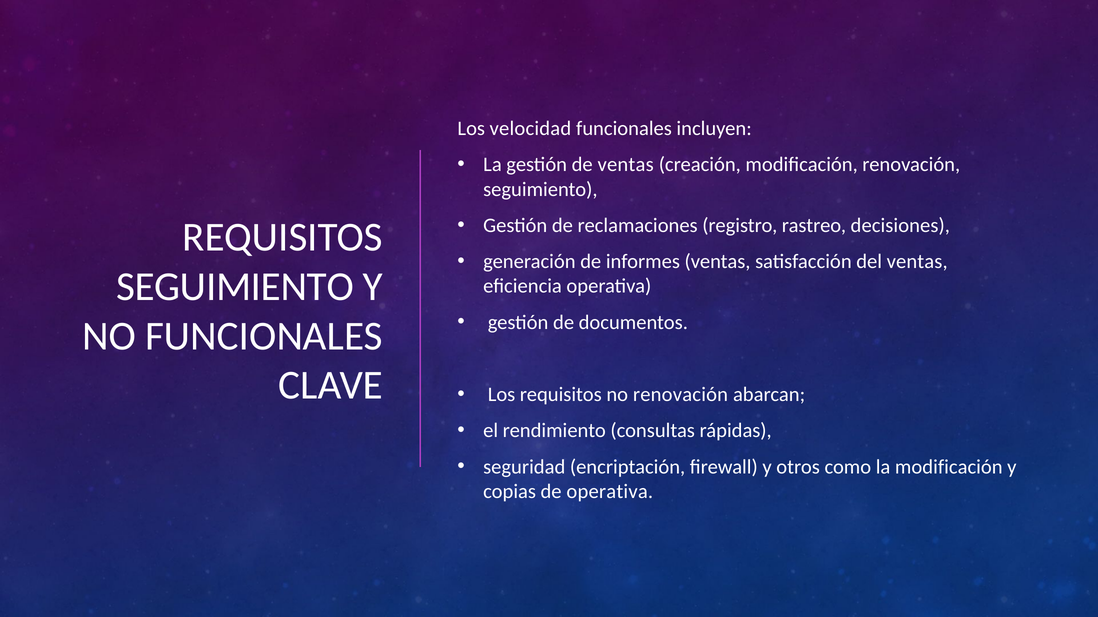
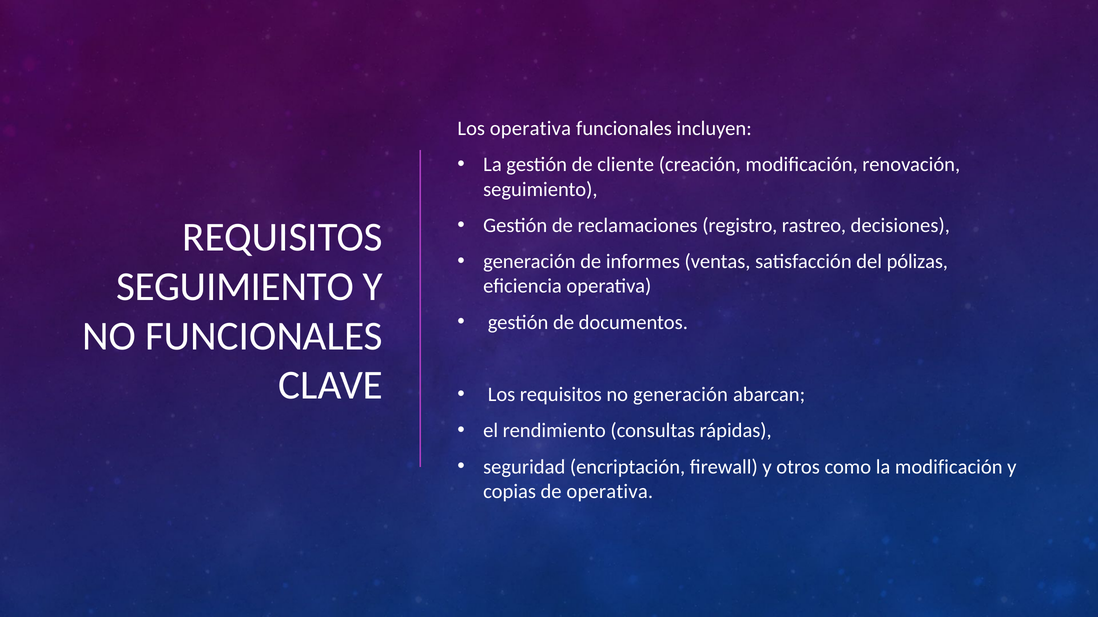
Los velocidad: velocidad -> operativa (530, 129)
de ventas: ventas -> cliente (626, 165)
del ventas: ventas -> pólizas (917, 262)
no renovación: renovación -> generación (680, 395)
